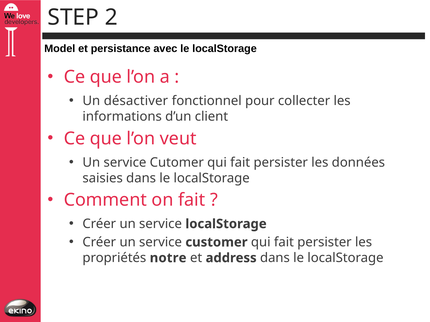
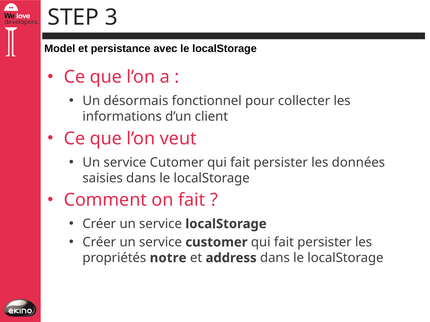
2: 2 -> 3 (111, 17)
désactiver: désactiver -> désormais (136, 101)
